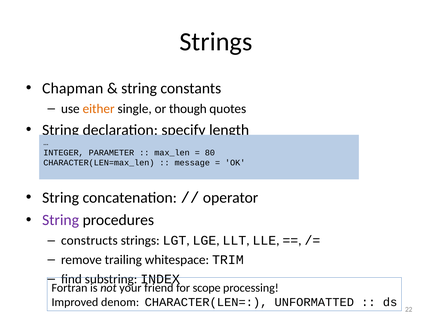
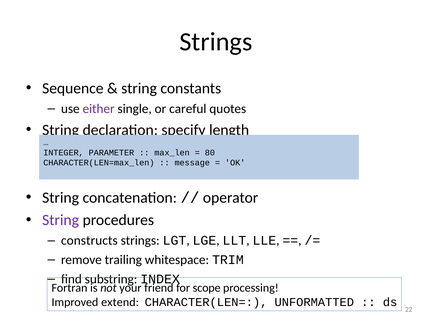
Chapman: Chapman -> Sequence (73, 88)
either colour: orange -> purple (99, 109)
though: though -> careful (188, 109)
denom: denom -> extend (120, 302)
